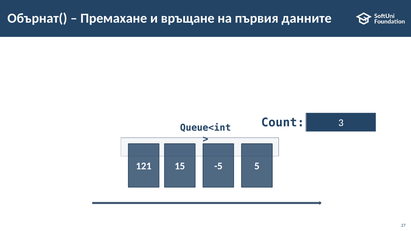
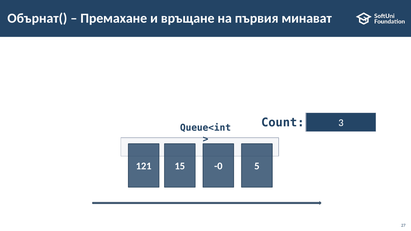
данните: данните -> минават (307, 18)
-5: -5 -> -0 (218, 166)
